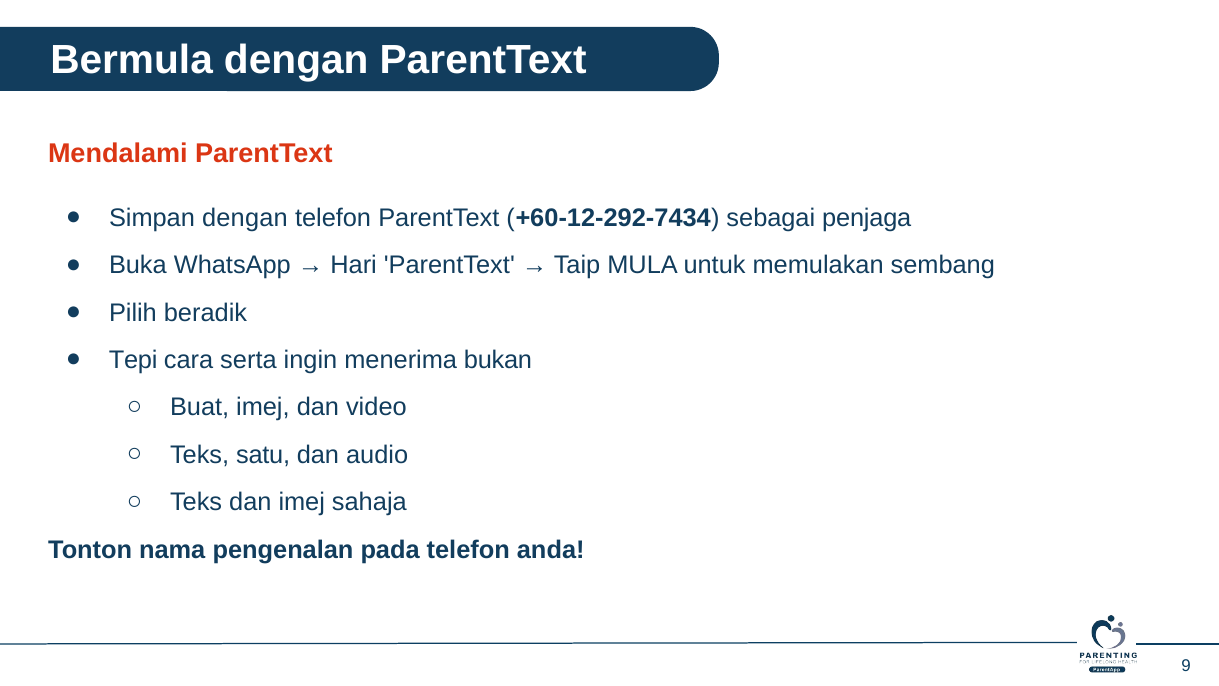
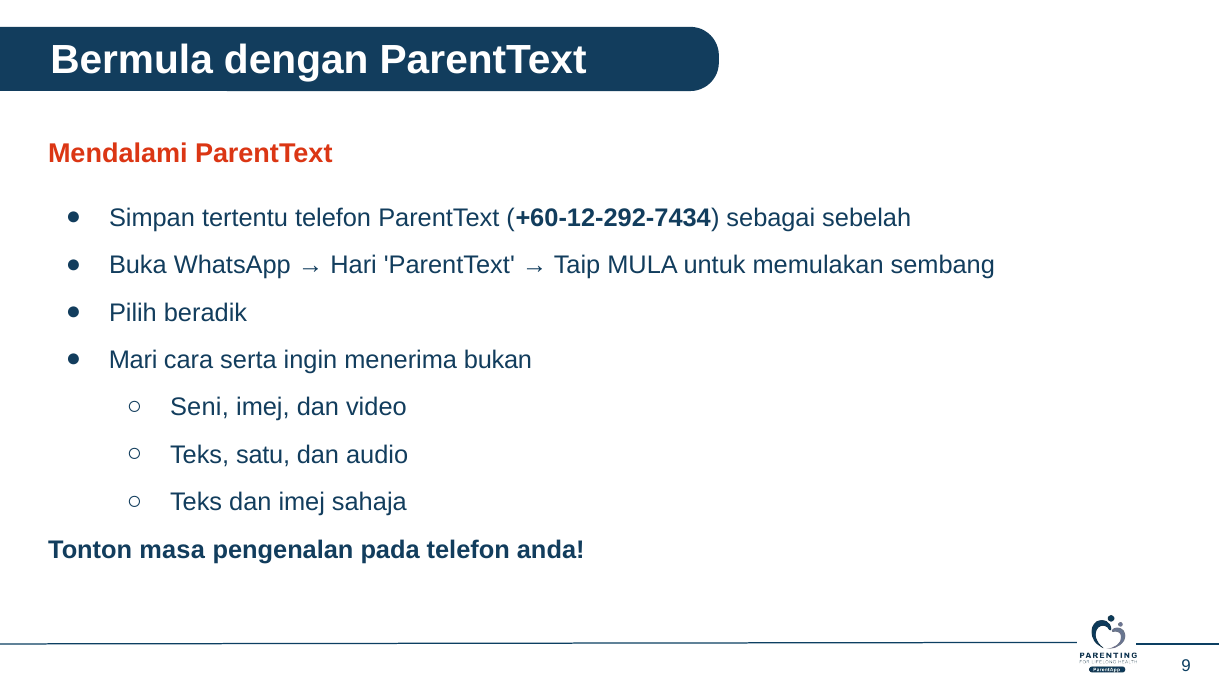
Simpan dengan: dengan -> tertentu (245, 218)
penjaga: penjaga -> sebelah (867, 218)
Tepi: Tepi -> Mari (133, 360)
Buat: Buat -> Seni (199, 407)
nama: nama -> masa (172, 550)
